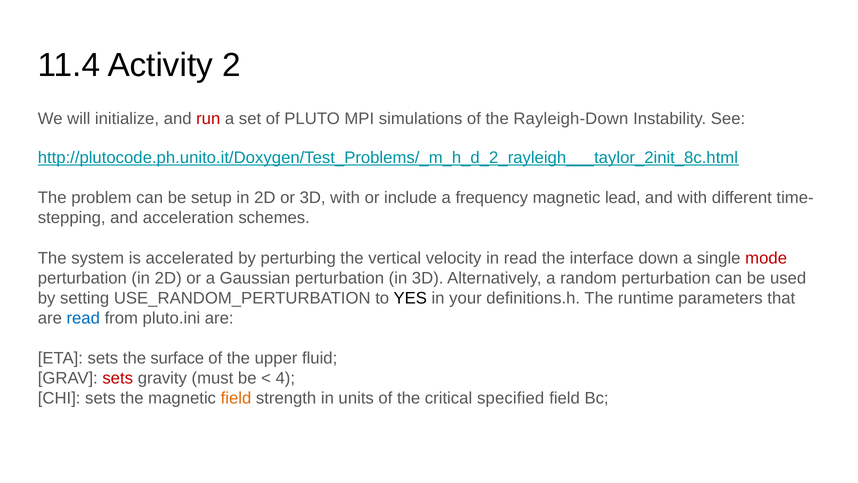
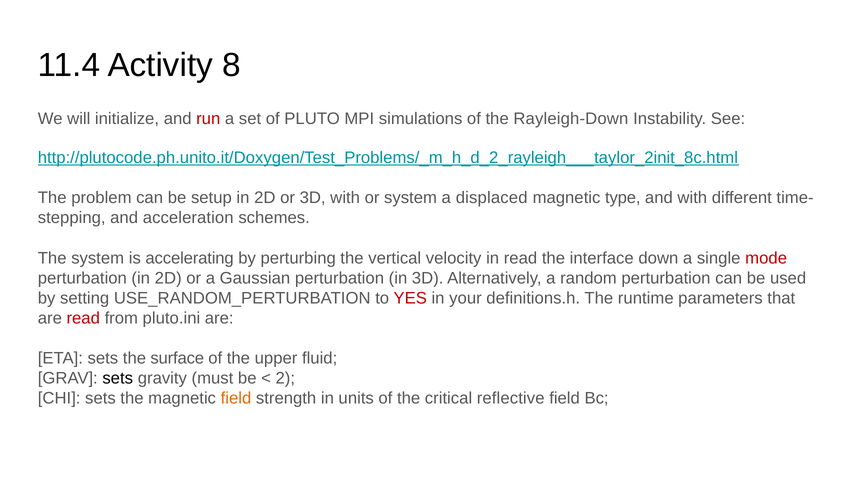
2: 2 -> 8 (231, 65)
or include: include -> system (410, 198)
frequency: frequency -> displaced (492, 198)
lead: lead -> type (623, 198)
accelerated: accelerated -> accelerating (190, 258)
YES colour: black -> red (410, 298)
read colour: blue -> red (83, 318)
sets colour: red -> black (118, 378)
4: 4 -> 2 (285, 378)
specified: specified -> reflective (511, 398)
